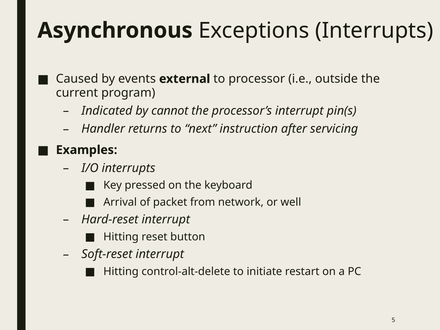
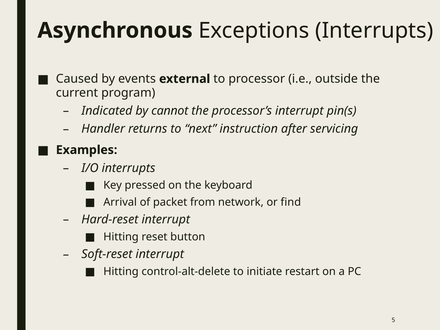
well: well -> find (291, 202)
